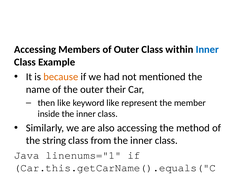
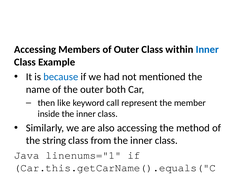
because colour: orange -> blue (61, 77)
their: their -> both (116, 89)
keyword like: like -> call (113, 103)
